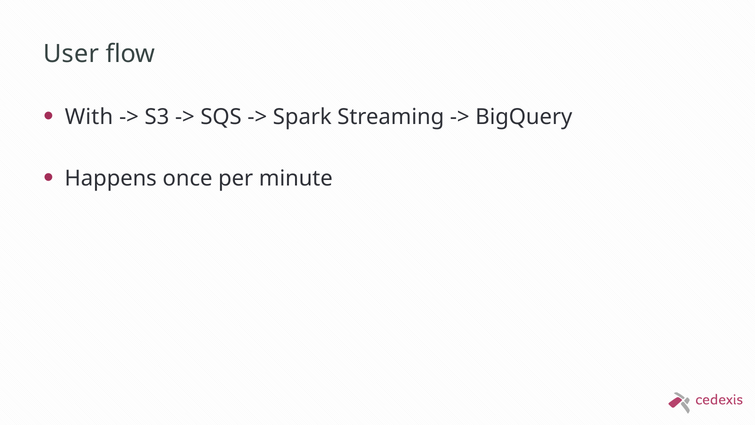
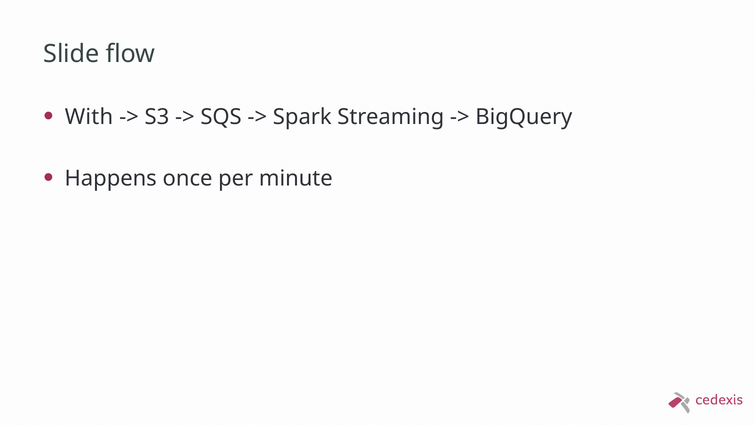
User: User -> Slide (71, 54)
